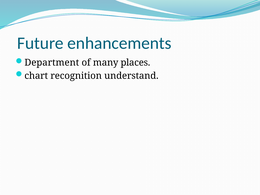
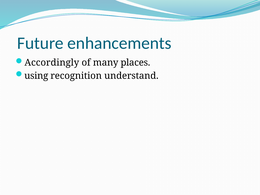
Department: Department -> Accordingly (52, 63)
chart: chart -> using (36, 76)
